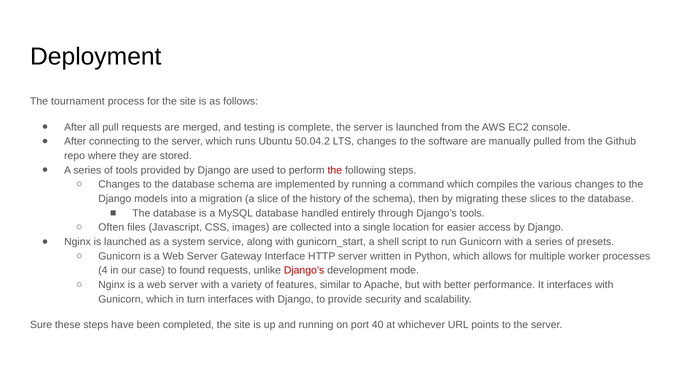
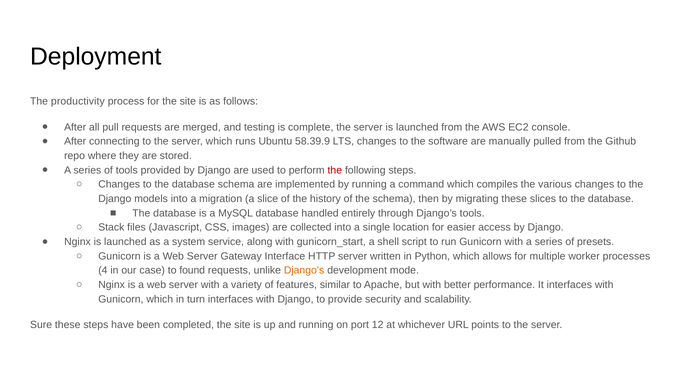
tournament: tournament -> productivity (78, 102)
50.04.2: 50.04.2 -> 58.39.9 (313, 142)
Often: Often -> Stack (111, 228)
Django’s colour: red -> orange (304, 271)
40: 40 -> 12 (378, 325)
